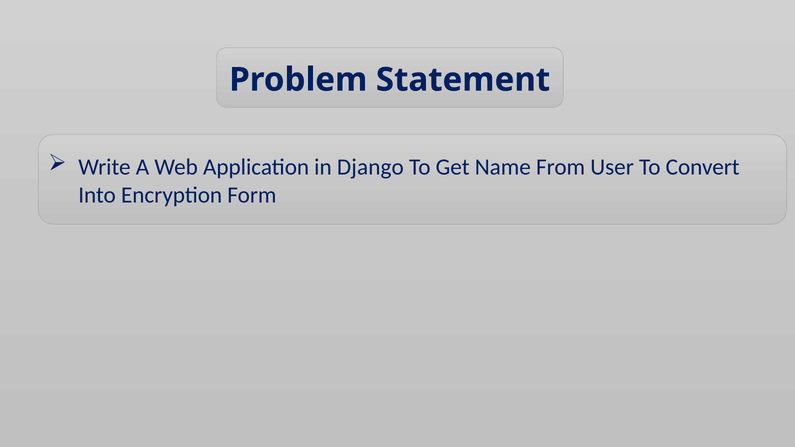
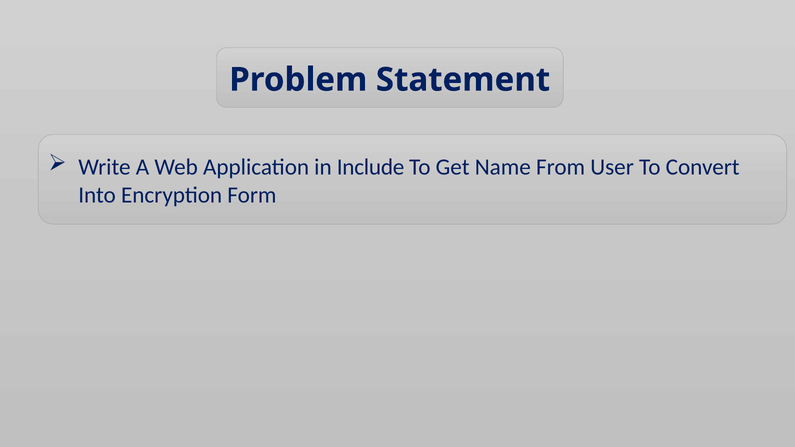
Django: Django -> Include (371, 167)
